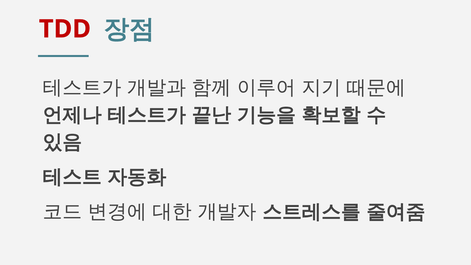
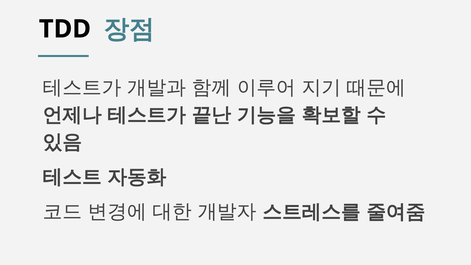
TDD colour: red -> black (65, 29)
